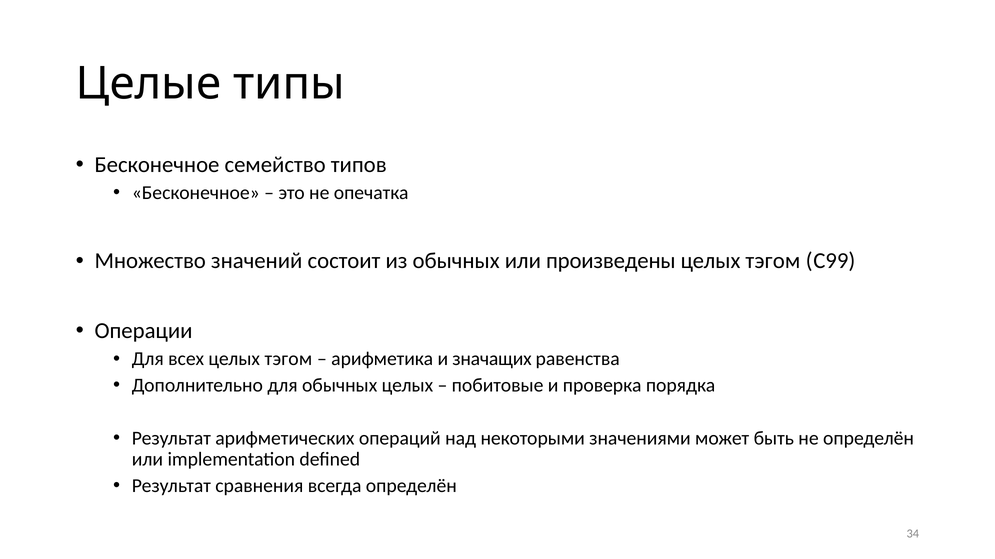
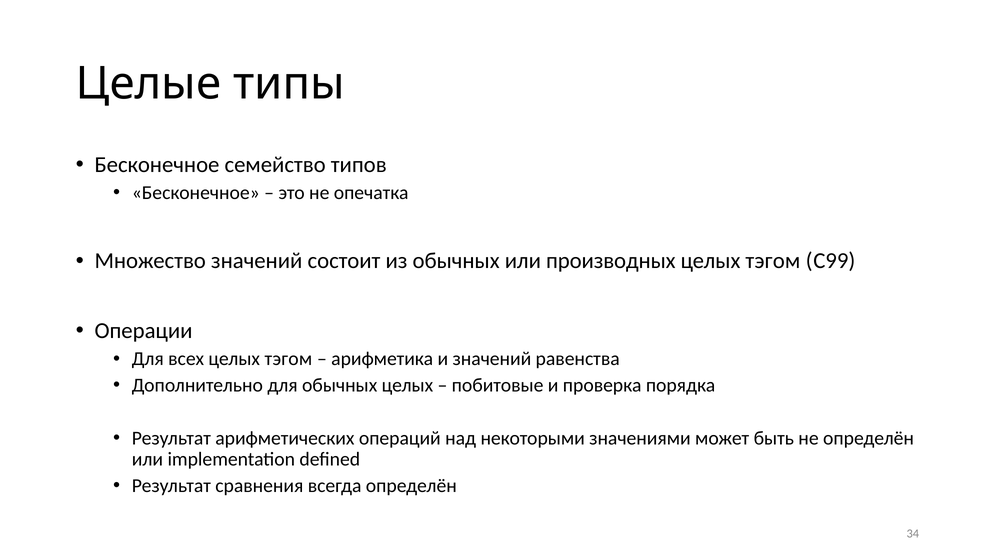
произведены: произведены -> производных (611, 261)
и значащих: значащих -> значений (492, 359)
